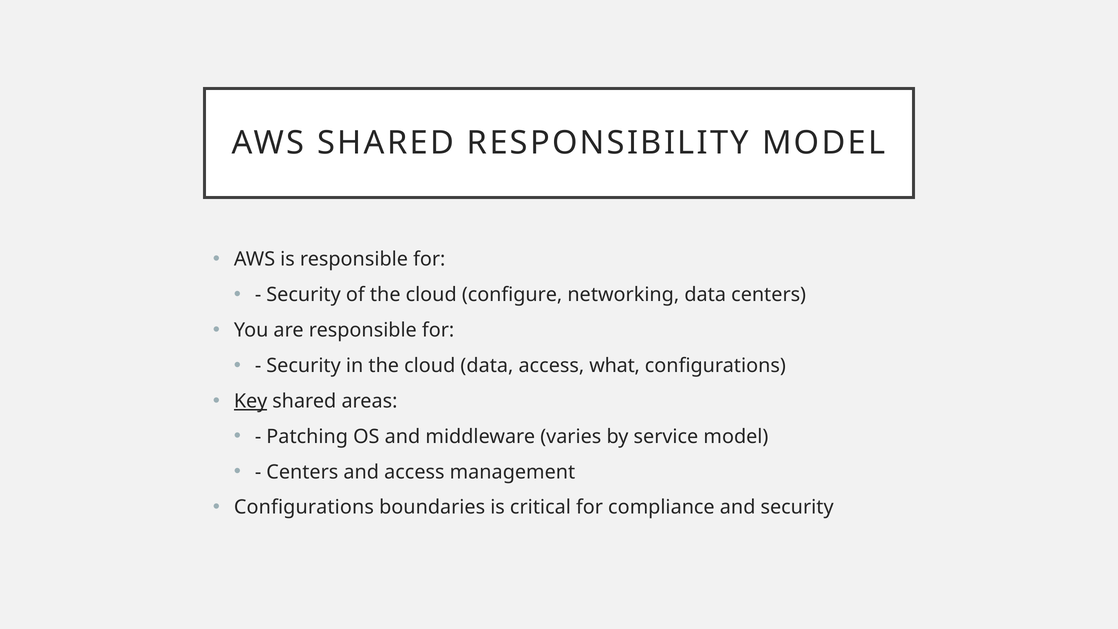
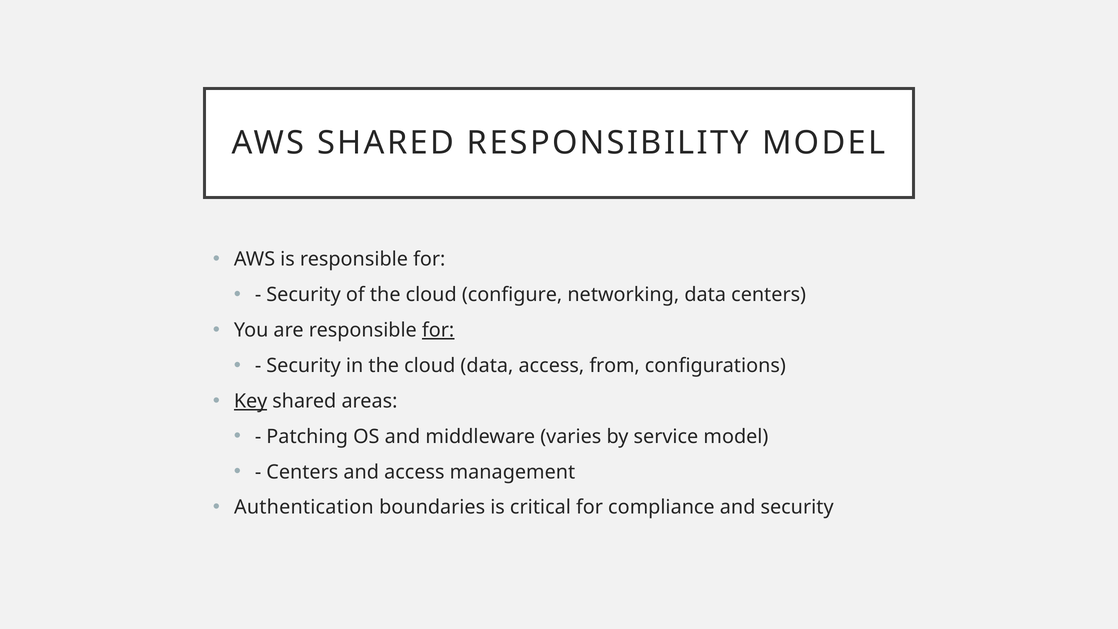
for underline: none -> present (438, 330)
what: what -> from (615, 366)
Configurations: Configurations -> Authentication (304, 507)
